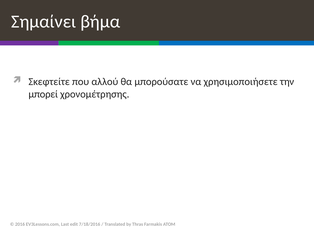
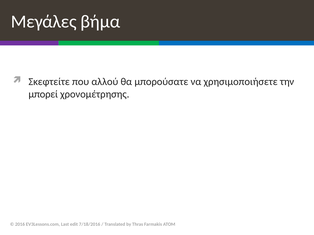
Σημαίνει: Σημαίνει -> Μεγάλες (44, 22)
